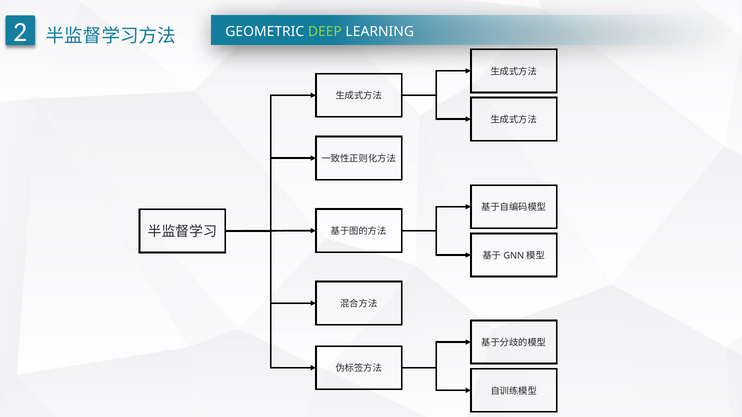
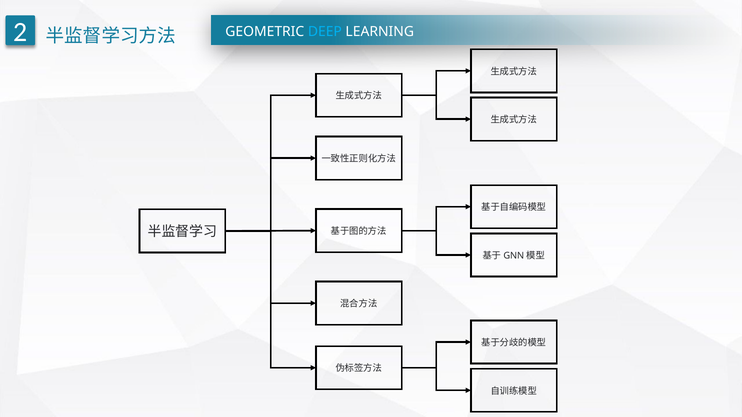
DEEP colour: light green -> light blue (325, 32)
